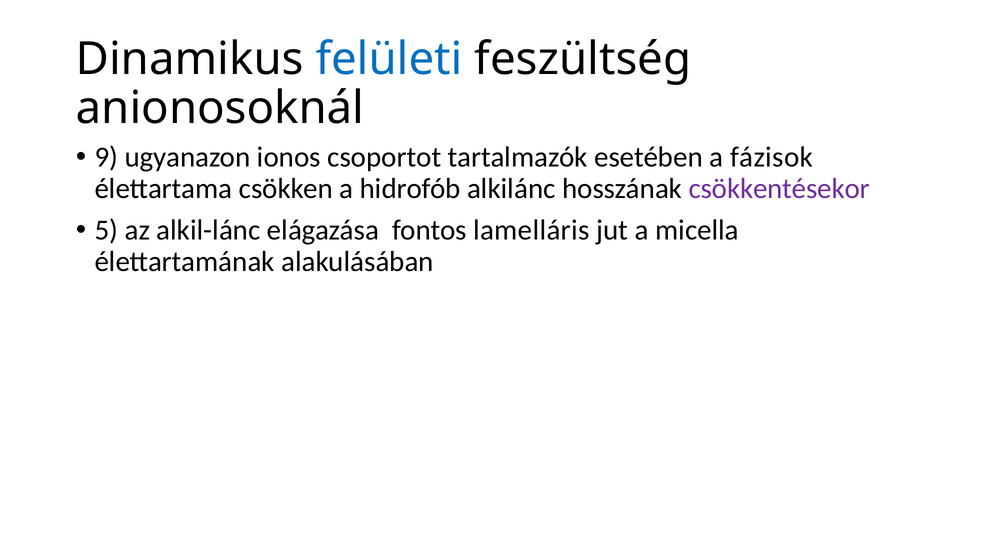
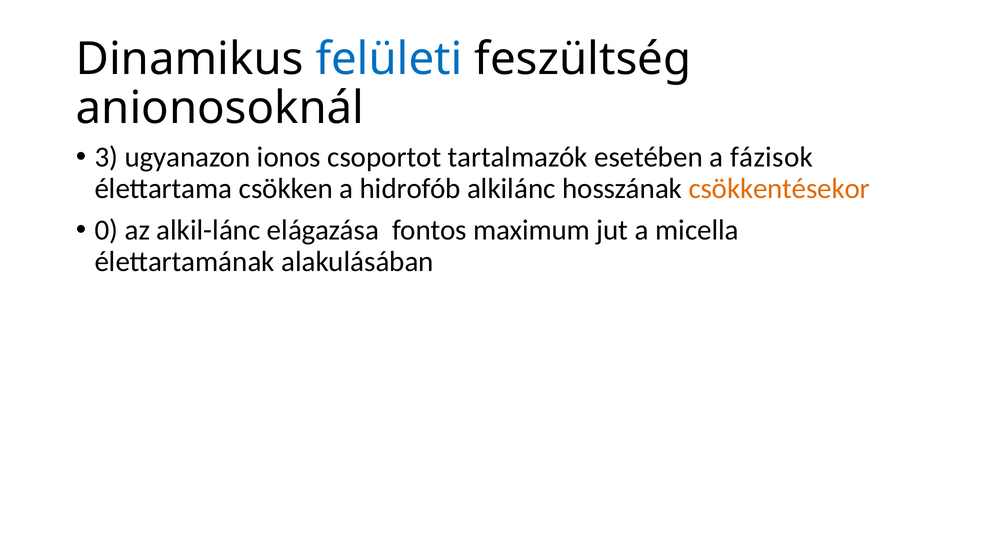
9: 9 -> 3 (106, 157)
csökkentésekor colour: purple -> orange (779, 189)
5: 5 -> 0 (106, 231)
lamelláris: lamelláris -> maximum (532, 231)
